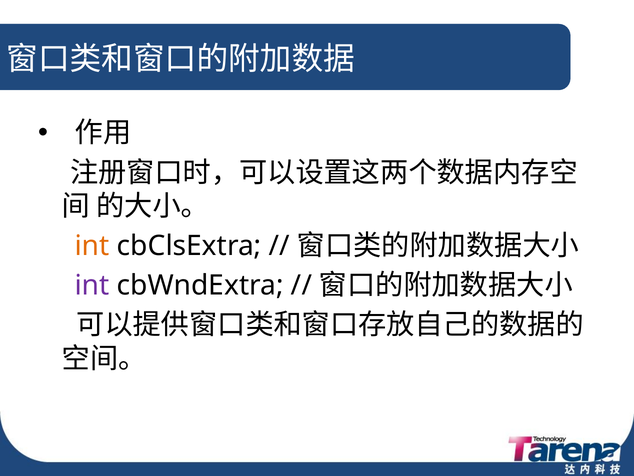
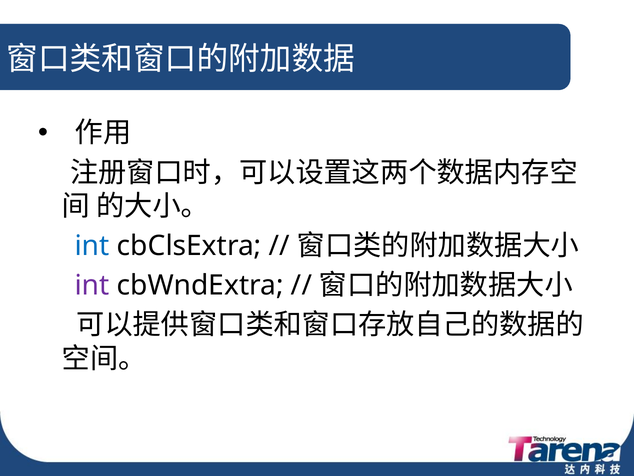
int colour: orange -> blue (92, 246)
